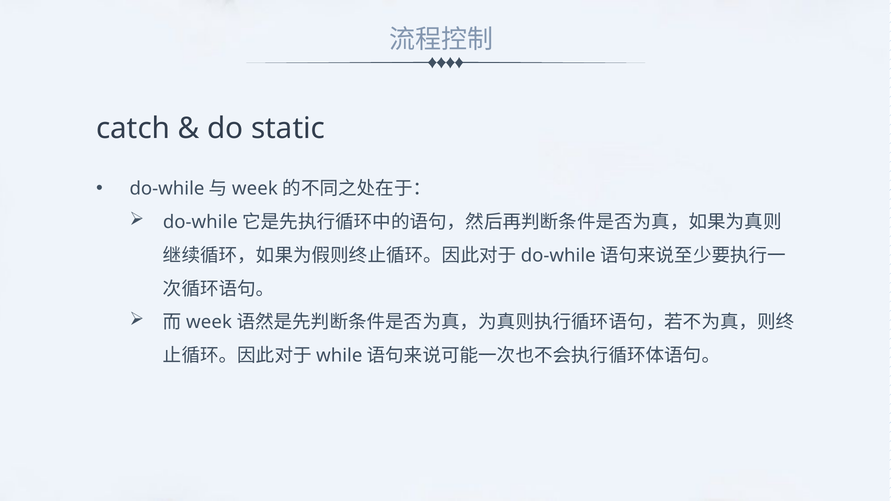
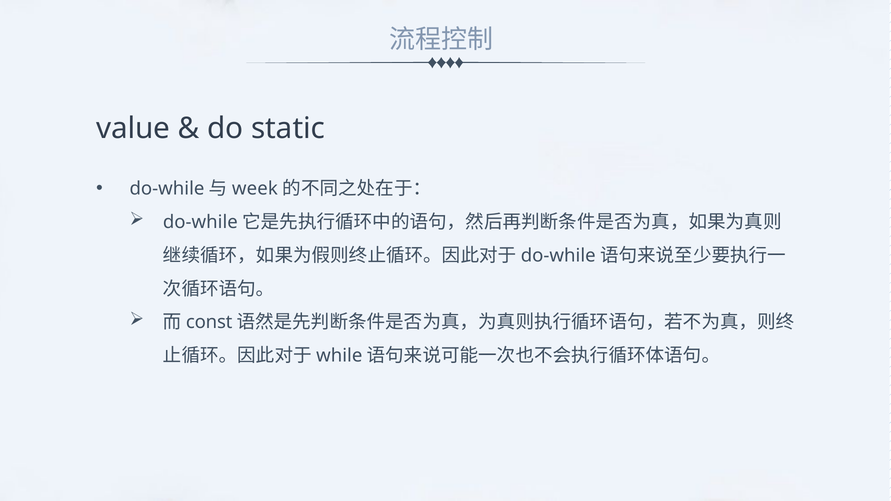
catch: catch -> value (133, 129)
week: week -> const (209, 322)
